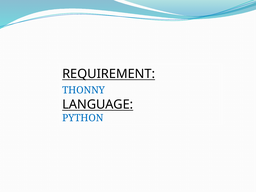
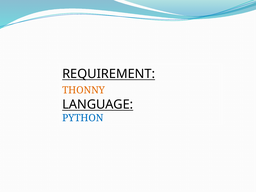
THONNY colour: blue -> orange (84, 90)
